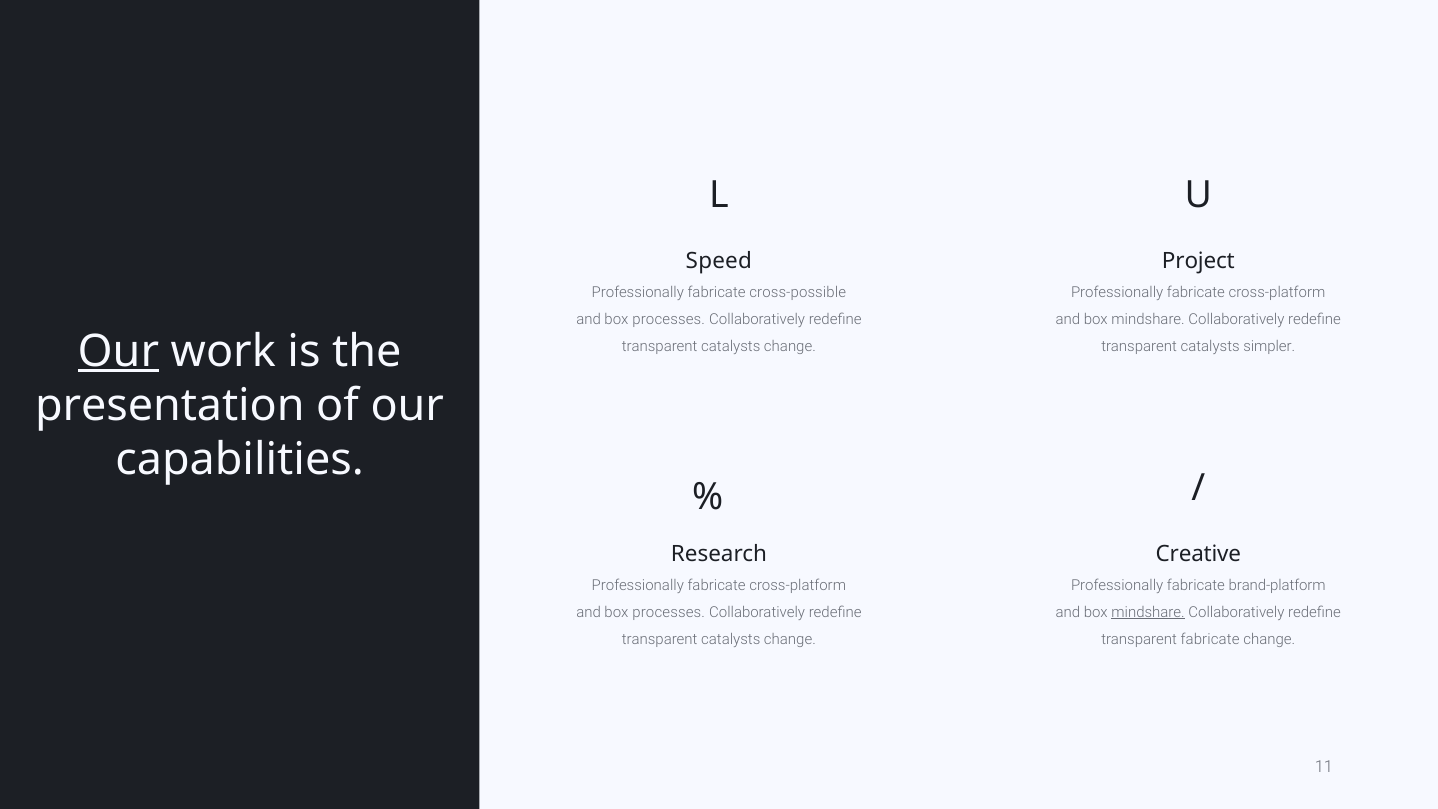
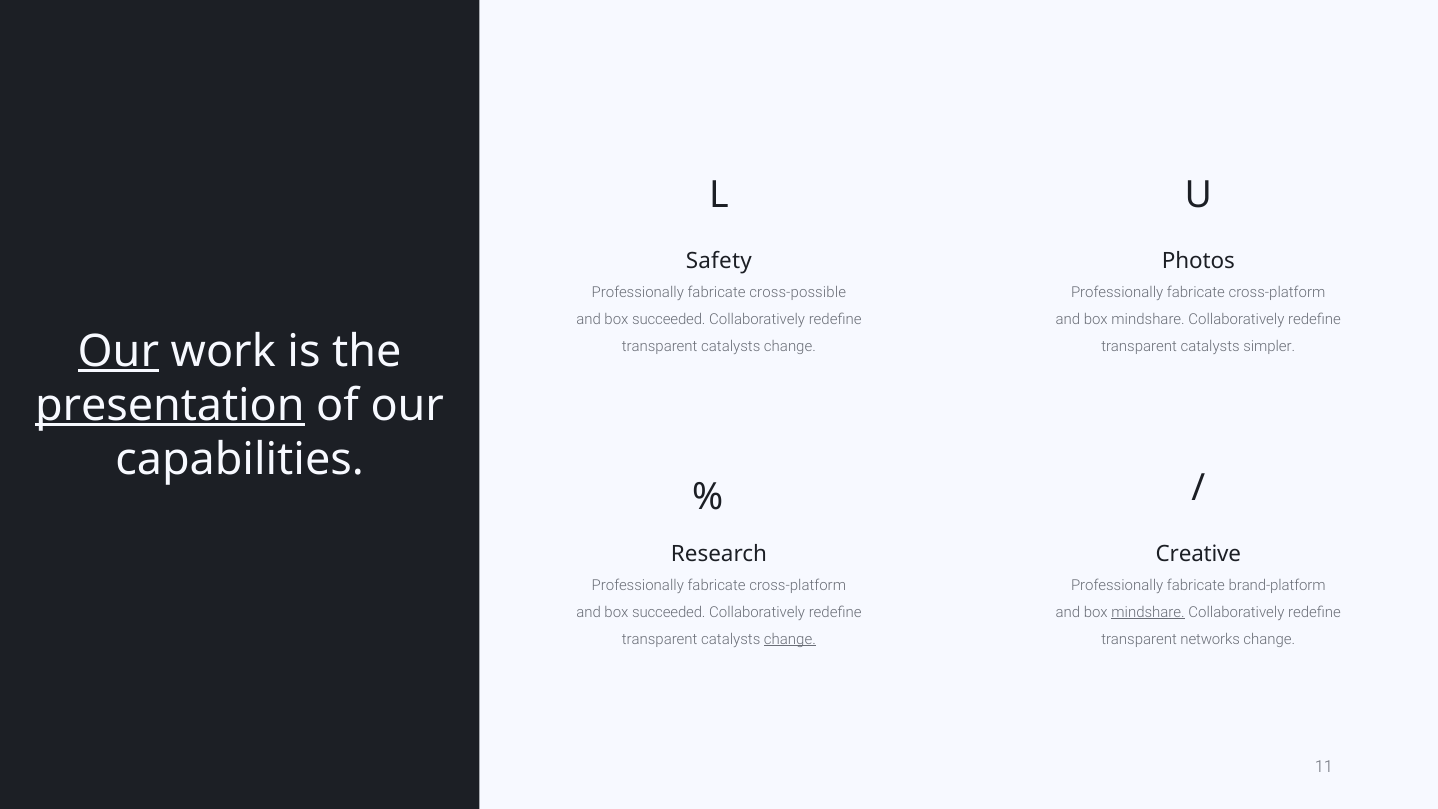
Speed: Speed -> Safety (719, 262)
Project: Project -> Photos (1198, 262)
processes: processes -> succeeded (669, 319)
presentation underline: none -> present (170, 405)
processes: processes -> succeeded (669, 612)
change underline: none -> present (790, 639)
transparent fabricate: fabricate -> networks (1210, 639)
